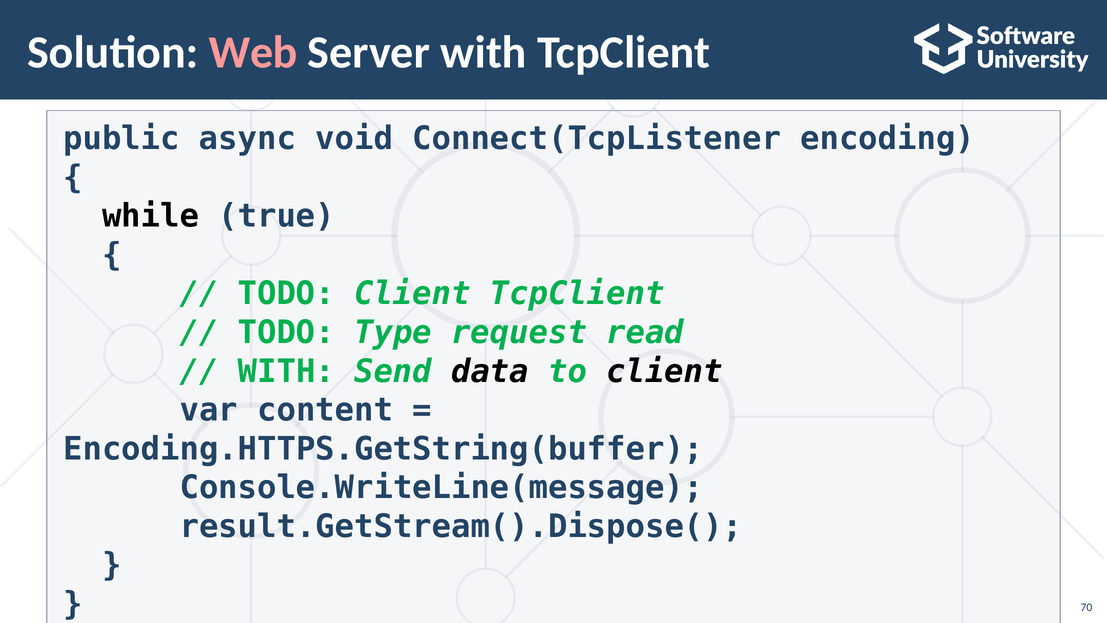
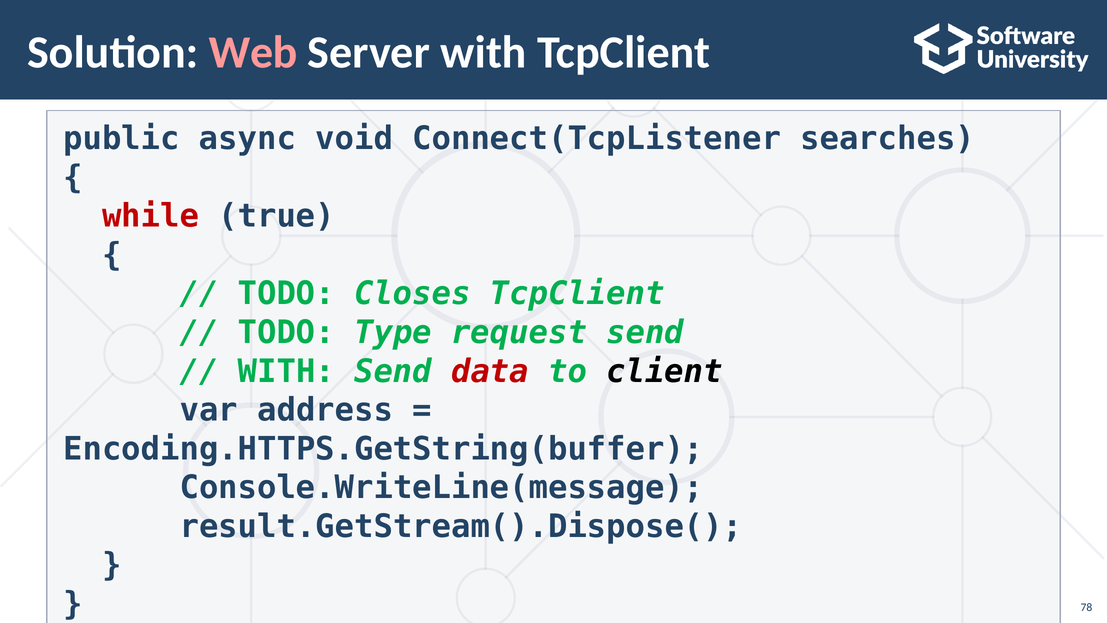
encoding: encoding -> searches (888, 139)
while colour: black -> red (151, 216)
TODO Client: Client -> Closes (412, 294)
request read: read -> send (645, 332)
data colour: black -> red (490, 371)
content: content -> address (325, 410)
70: 70 -> 78 (1086, 607)
